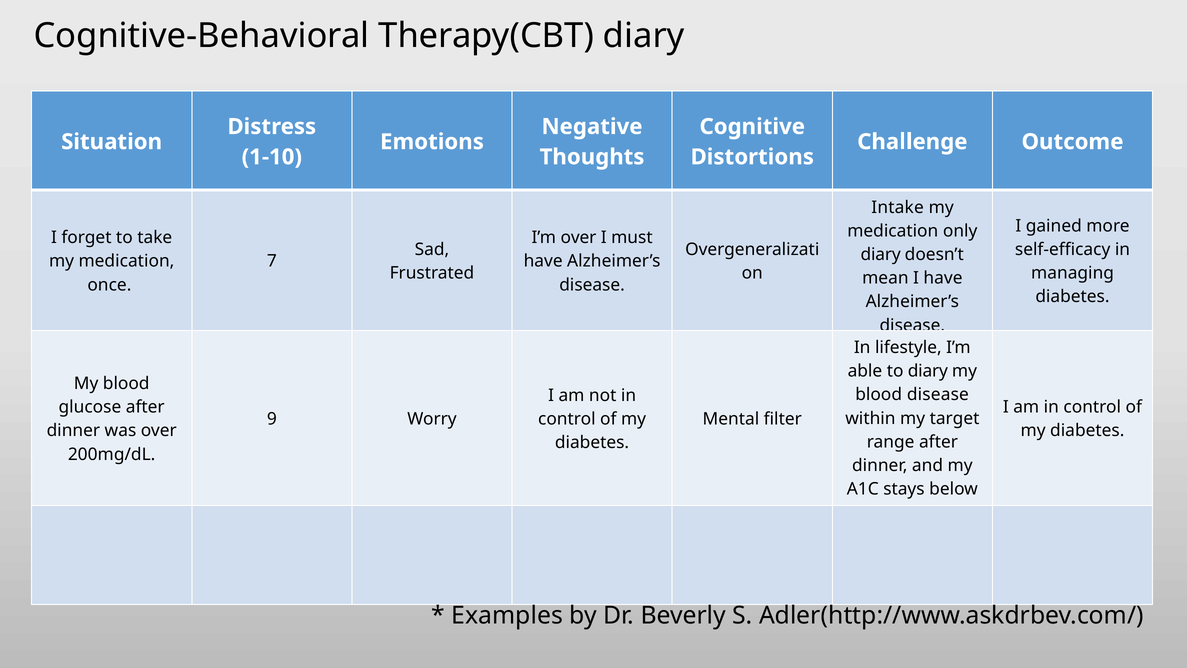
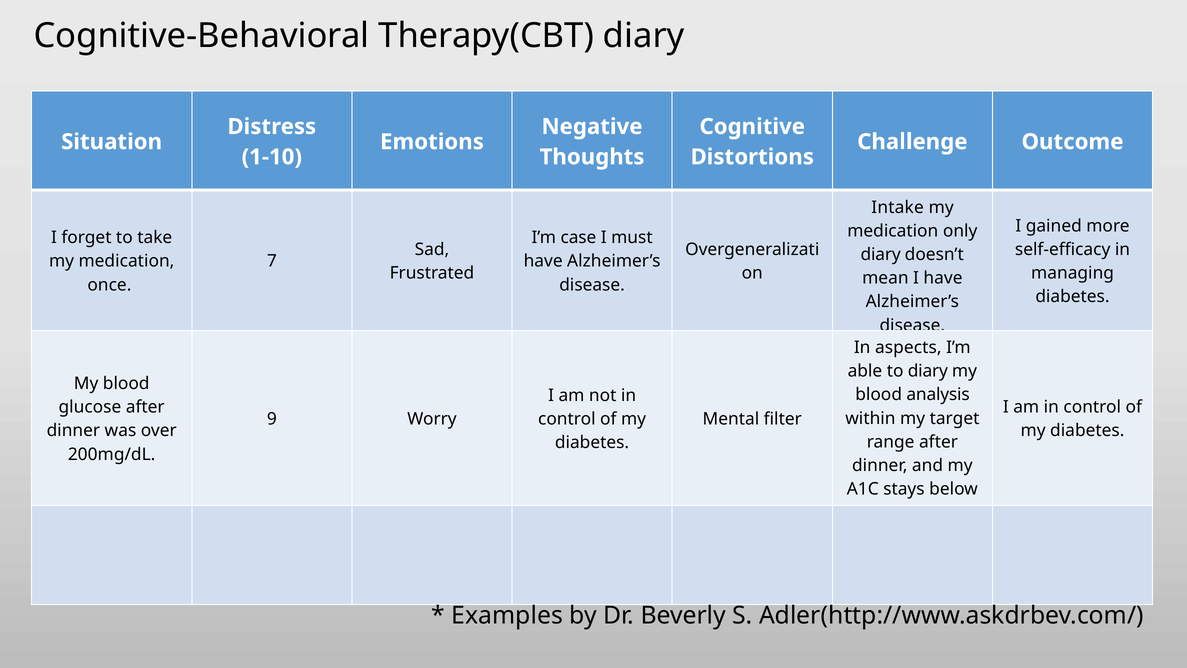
I’m over: over -> case (578, 237)
lifestyle: lifestyle -> aspects (908, 347)
blood disease: disease -> analysis (938, 395)
